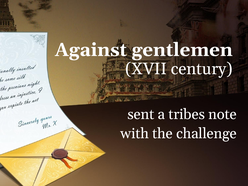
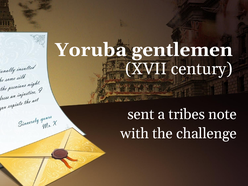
Against: Against -> Yoruba (91, 50)
